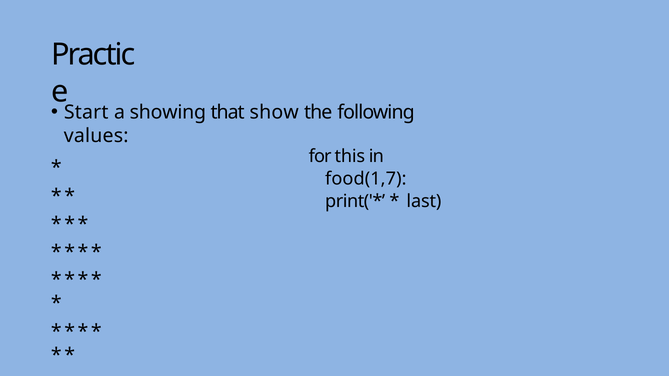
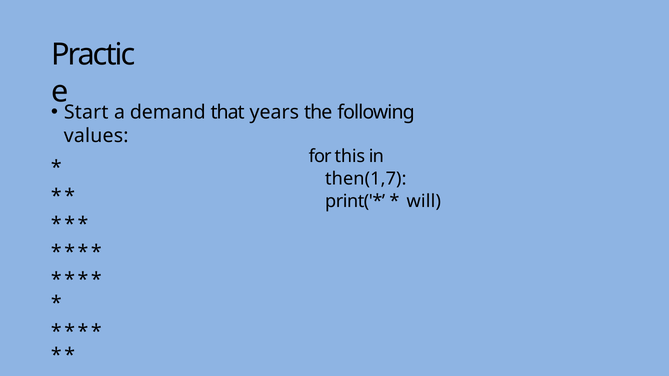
showing: showing -> demand (168, 112)
show: show -> years (274, 112)
food(1,7: food(1,7 -> then(1,7 (366, 179)
last: last -> will (424, 201)
